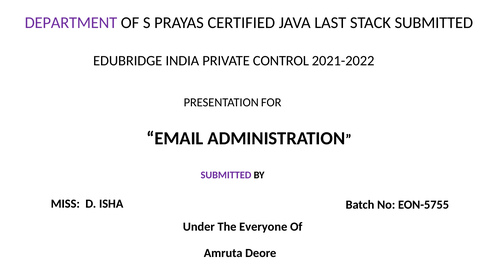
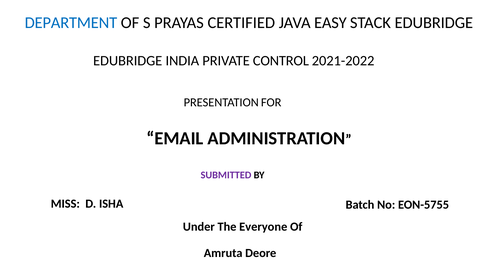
DEPARTMENT colour: purple -> blue (71, 23)
LAST: LAST -> EASY (330, 23)
STACK SUBMITTED: SUBMITTED -> EDUBRIDGE (434, 23)
